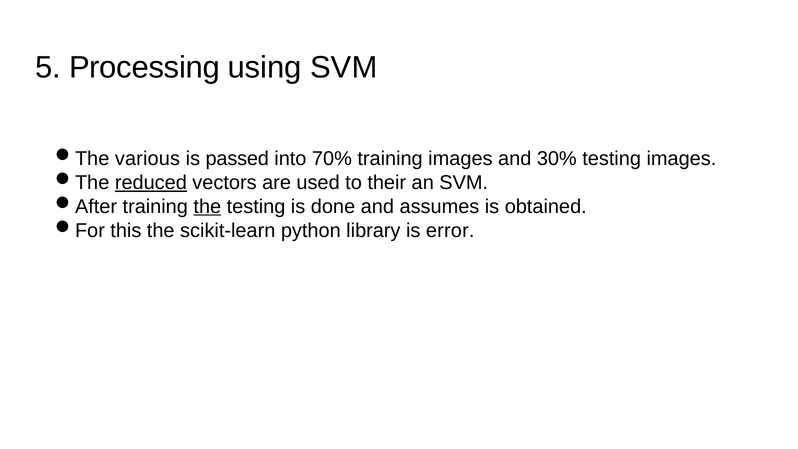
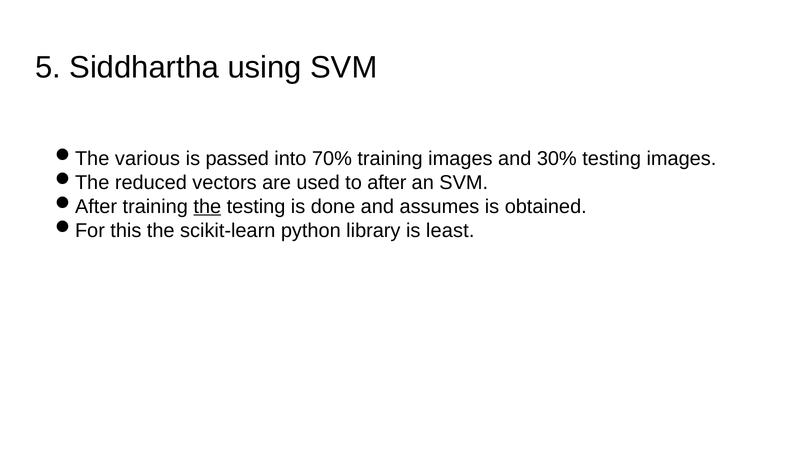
Processing: Processing -> Siddhartha (144, 68)
reduced underline: present -> none (151, 183)
their: their -> after (387, 183)
error: error -> least (450, 230)
